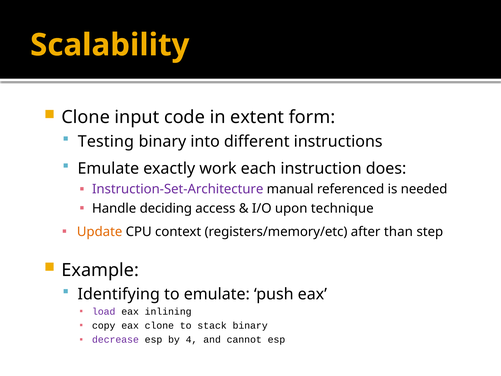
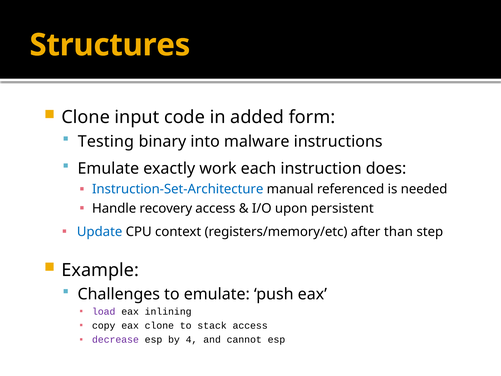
Scalability: Scalability -> Structures (110, 45)
extent: extent -> added (257, 117)
different: different -> malware (257, 141)
Instruction-Set-Architecture colour: purple -> blue (178, 189)
deciding: deciding -> recovery (166, 208)
technique: technique -> persistent (342, 208)
Update colour: orange -> blue (100, 232)
Identifying: Identifying -> Challenges (119, 294)
stack binary: binary -> access (250, 325)
